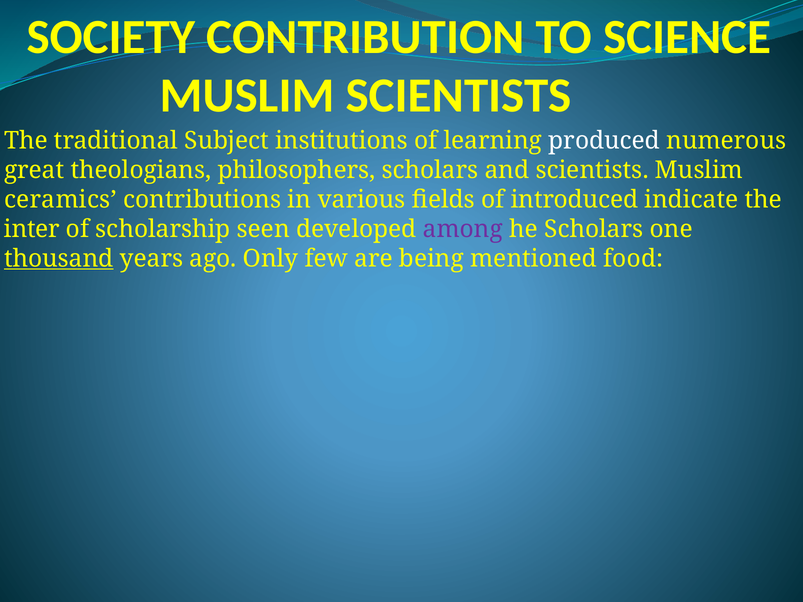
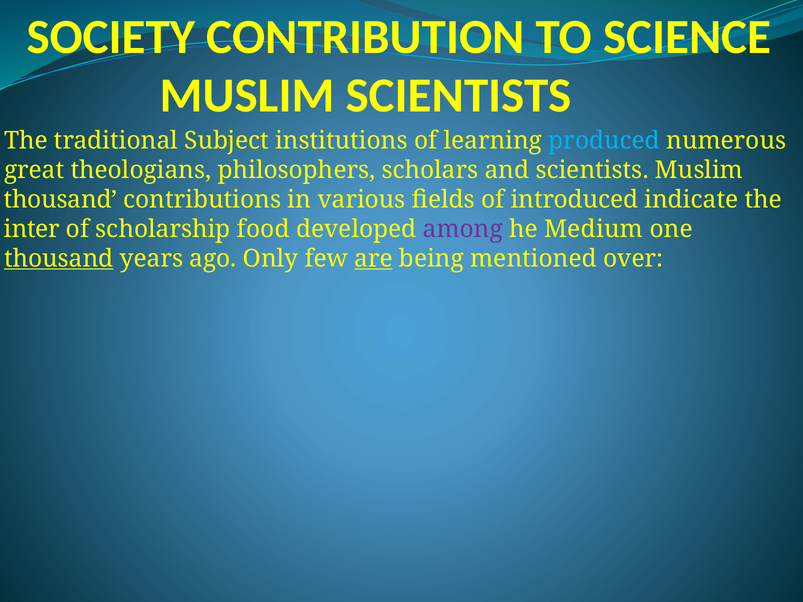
produced colour: white -> light blue (604, 141)
ceramics: ceramics -> thousand (61, 200)
seen: seen -> food (263, 229)
he Scholars: Scholars -> Medium (594, 229)
are underline: none -> present (373, 259)
food: food -> over (633, 259)
